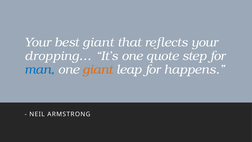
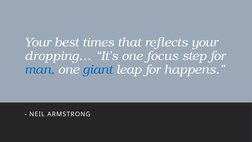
best giant: giant -> times (98, 42)
quote: quote -> focus (162, 56)
giant colour: orange -> blue (98, 69)
